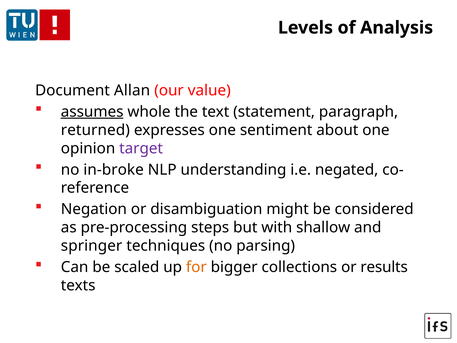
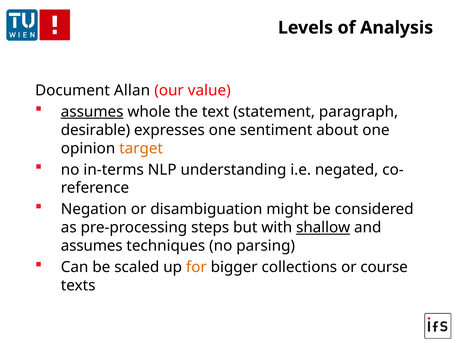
returned: returned -> desirable (95, 130)
target colour: purple -> orange (141, 148)
in-broke: in-broke -> in-terms (114, 170)
shallow underline: none -> present (323, 227)
springer: springer -> assumes (92, 246)
results: results -> course (384, 267)
